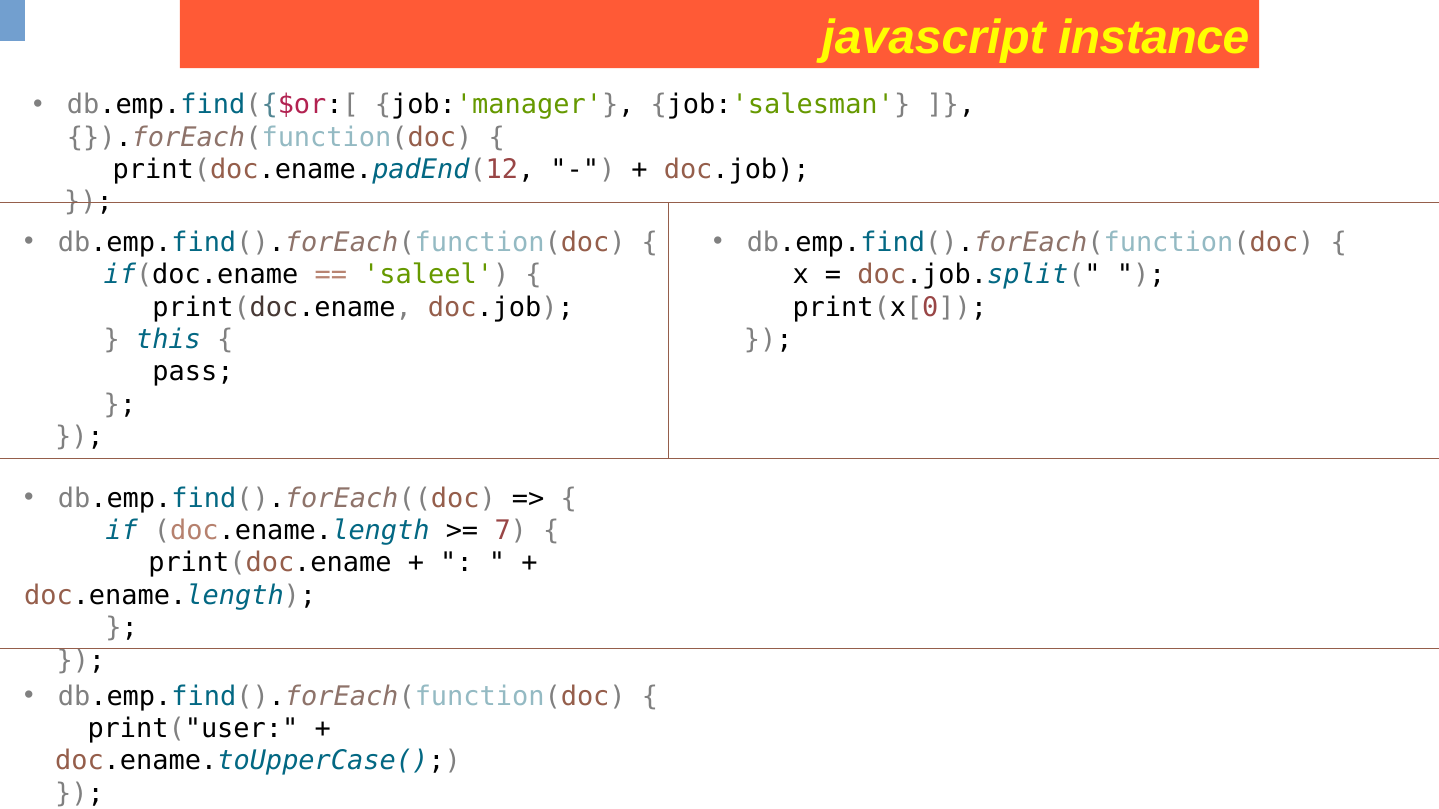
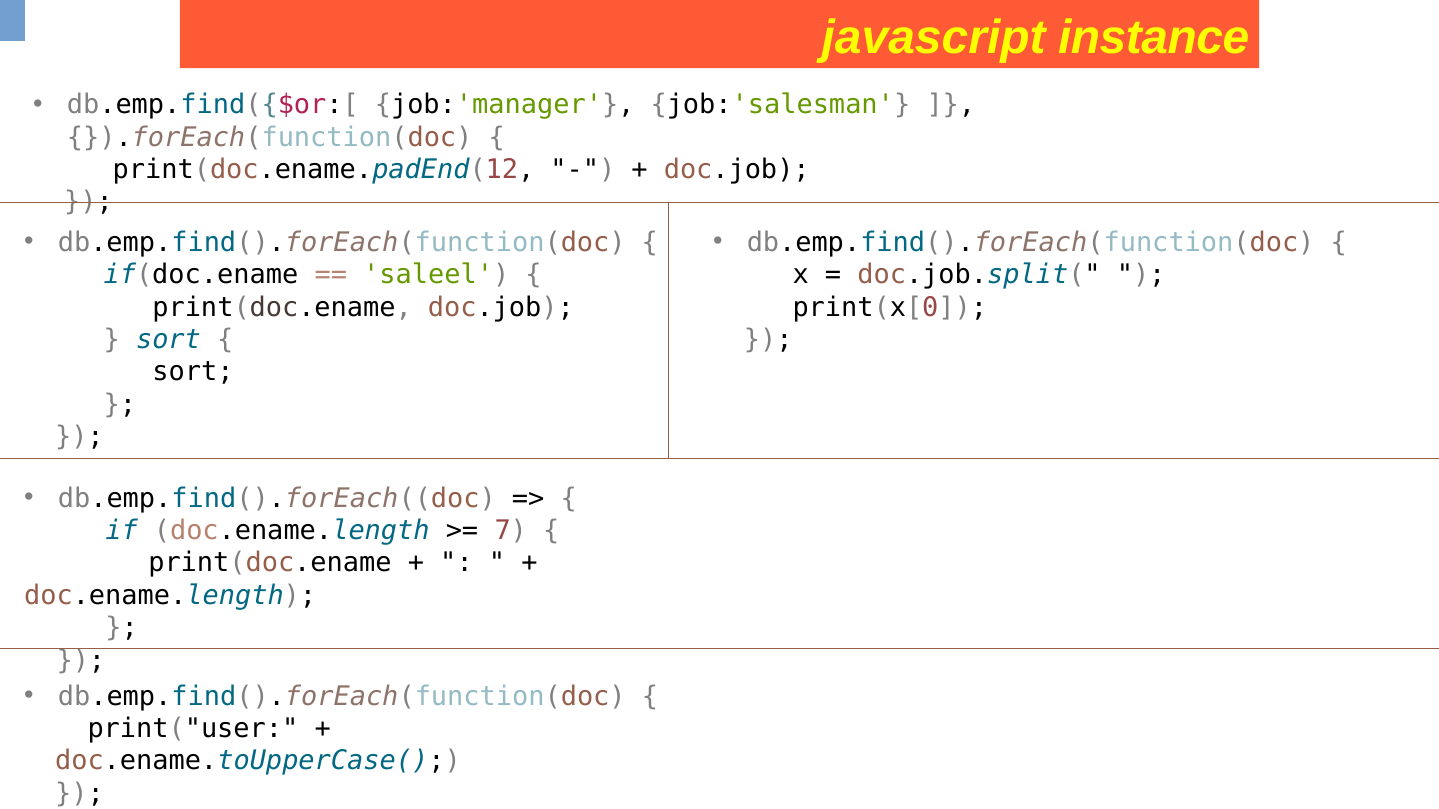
this: this -> sort (168, 340)
pass: pass -> sort (193, 372)
